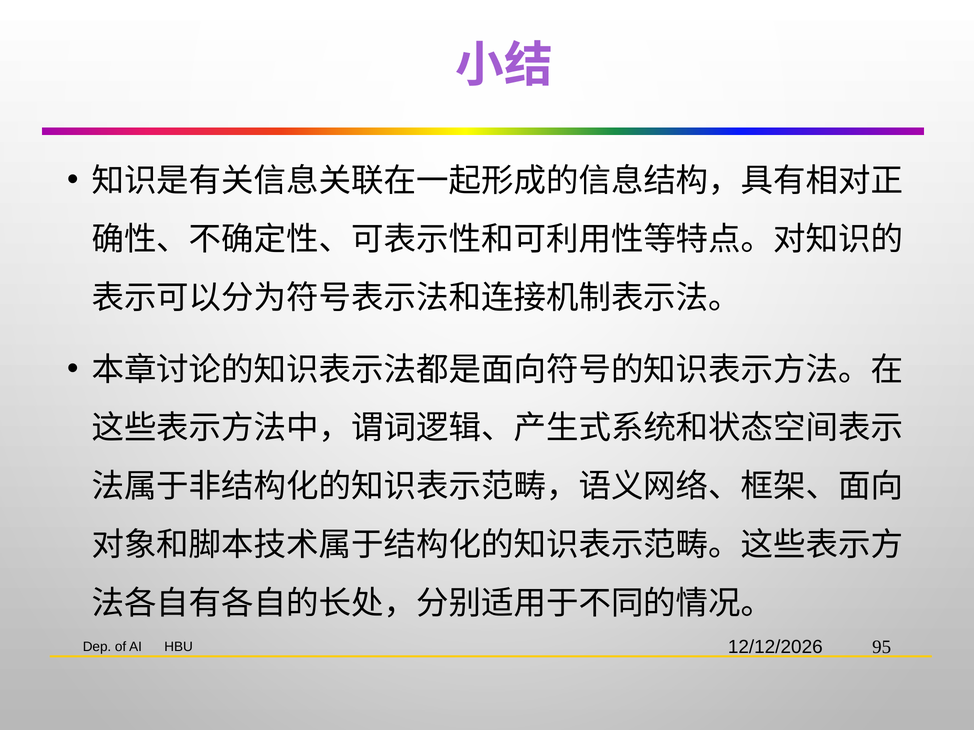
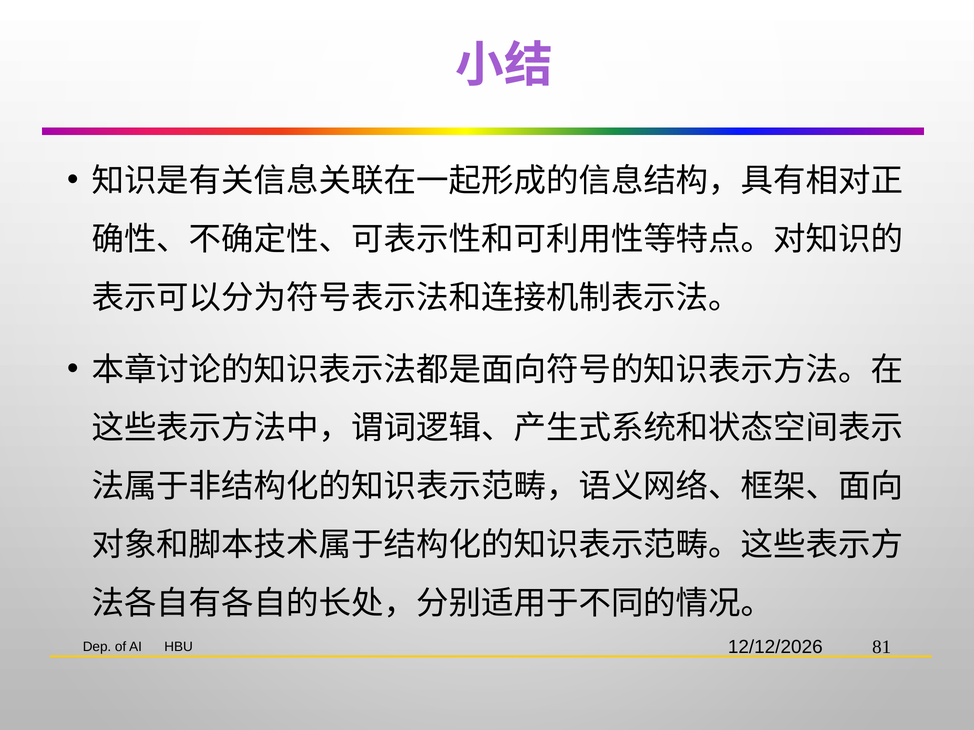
95: 95 -> 81 (882, 647)
